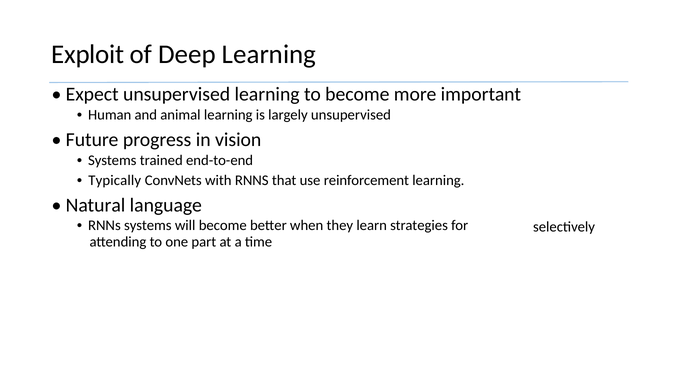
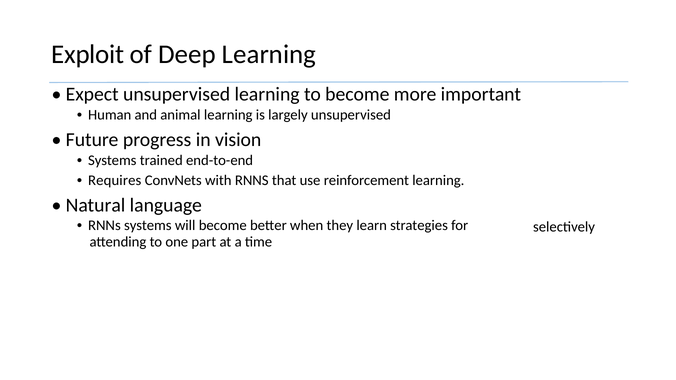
Typically: Typically -> Requires (115, 180)
